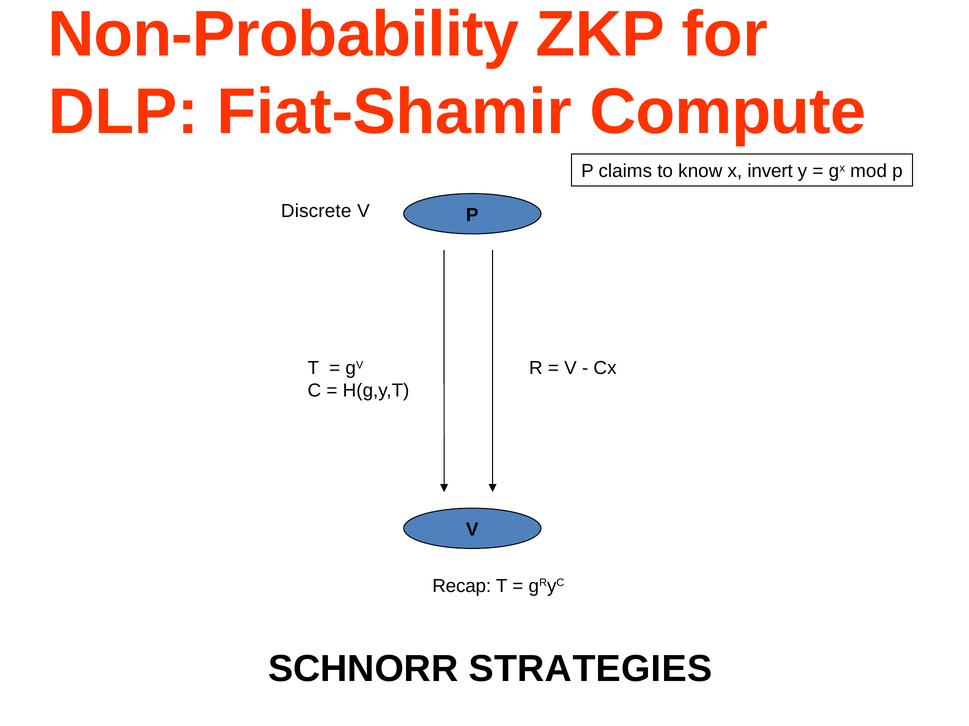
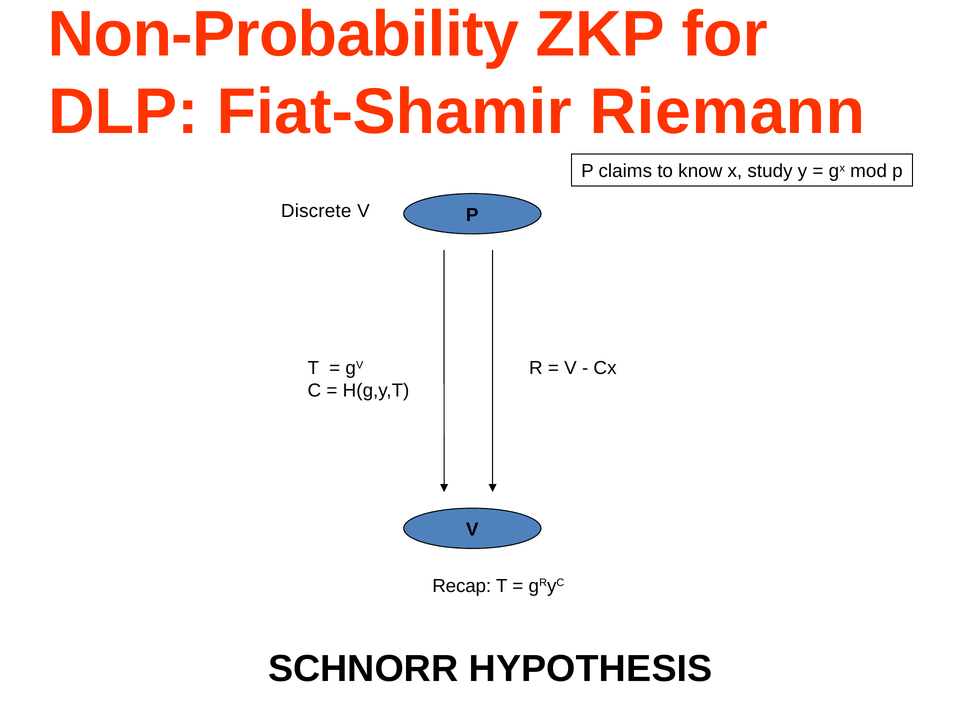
Compute: Compute -> Riemann (727, 112)
invert: invert -> study (770, 171)
STRATEGIES: STRATEGIES -> HYPOTHESIS (591, 669)
